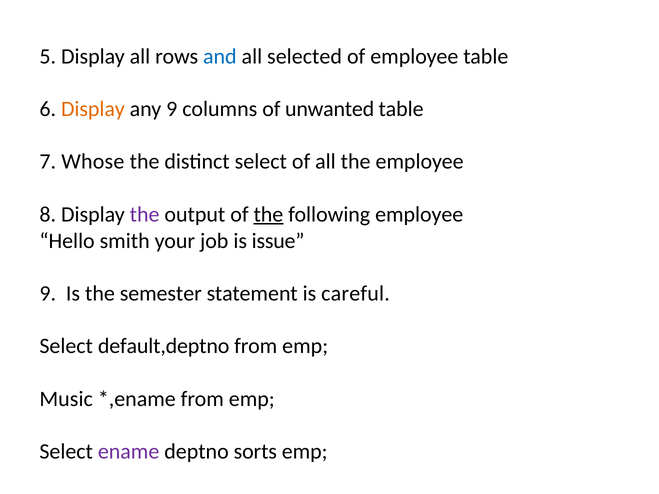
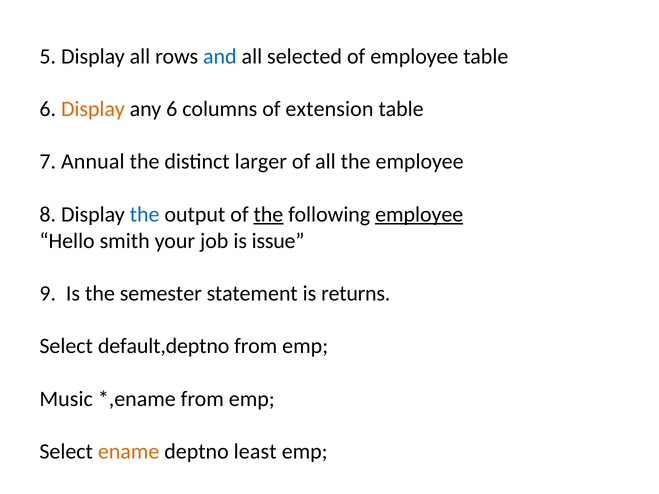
any 9: 9 -> 6 (172, 109)
unwanted: unwanted -> extension (329, 109)
Whose: Whose -> Annual (93, 162)
distinct select: select -> larger (261, 162)
the colour: purple -> blue (145, 215)
employee underline: none -> present (419, 215)
careful: careful -> returns (356, 294)
ename colour: purple -> orange (129, 452)
sorts: sorts -> least (255, 452)
